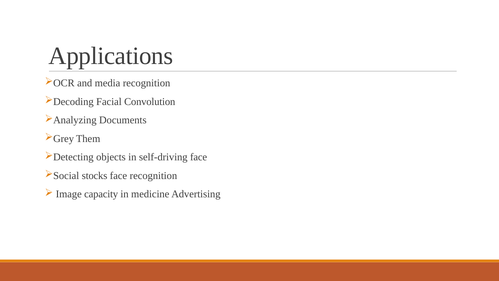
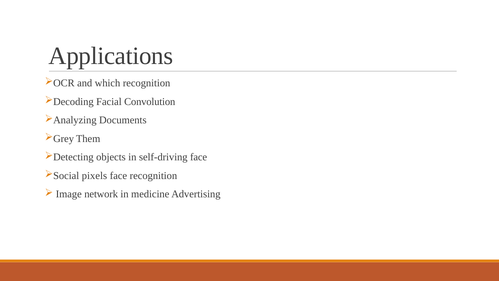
media: media -> which (108, 83)
stocks: stocks -> pixels (94, 175)
capacity: capacity -> network (101, 194)
